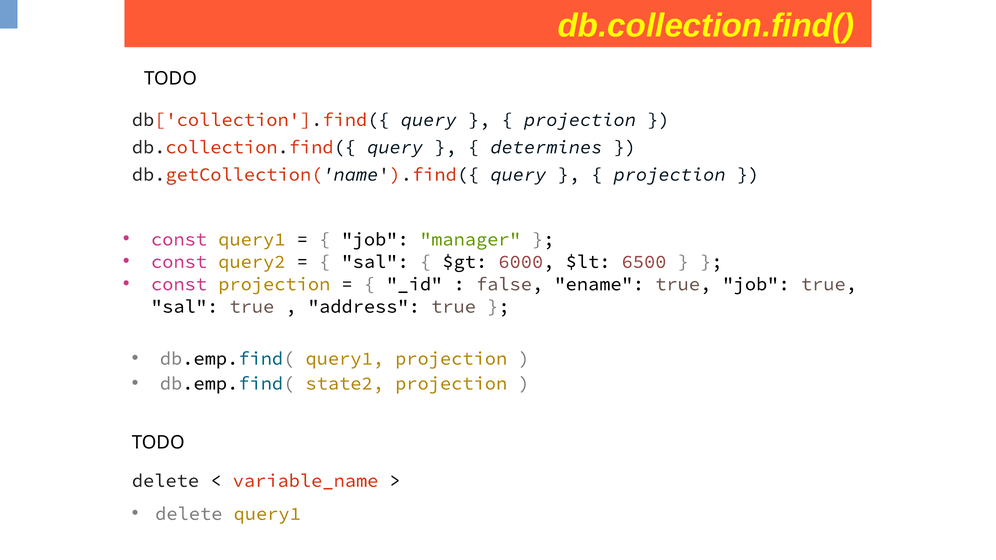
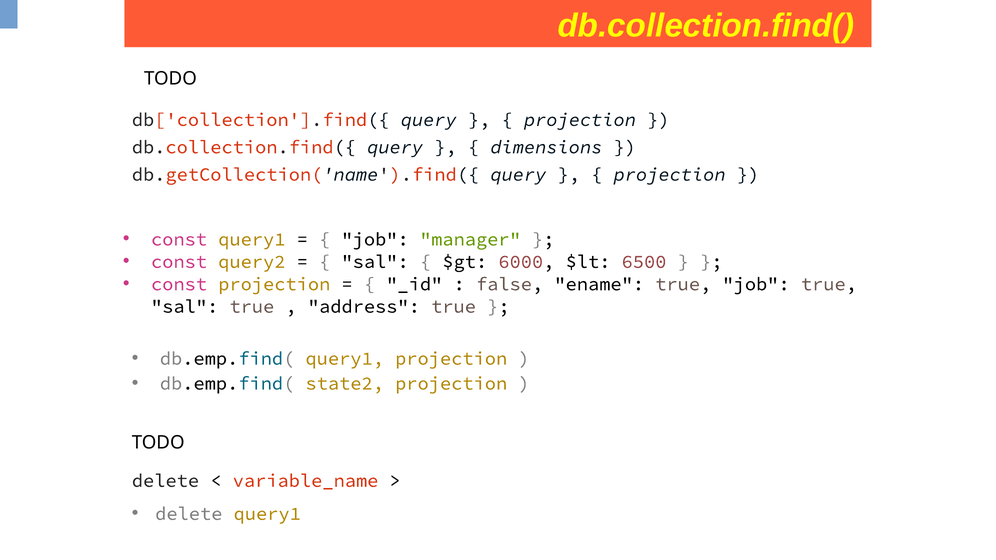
determines: determines -> dimensions (546, 147)
